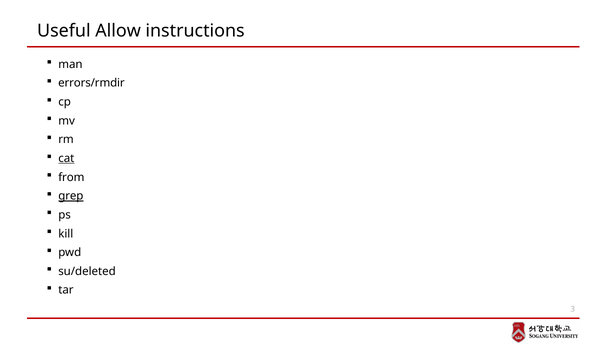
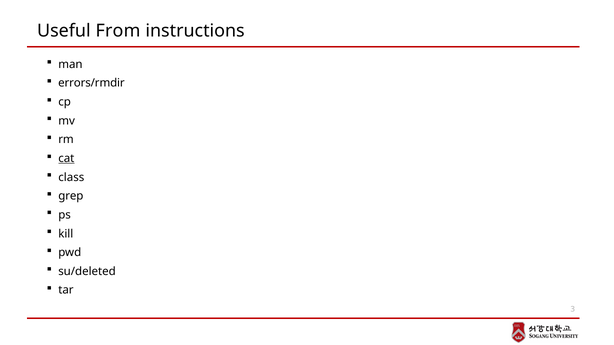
Allow: Allow -> From (118, 31)
from: from -> class (71, 177)
grep underline: present -> none (71, 196)
